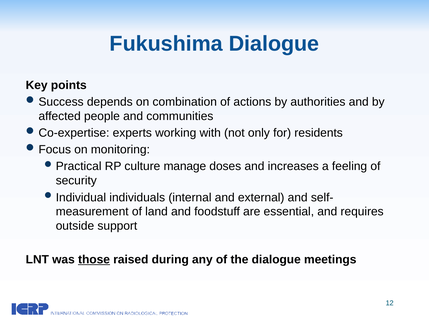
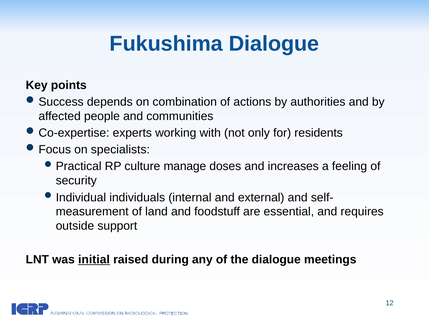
monitoring: monitoring -> specialists (120, 150)
those: those -> initial (94, 259)
